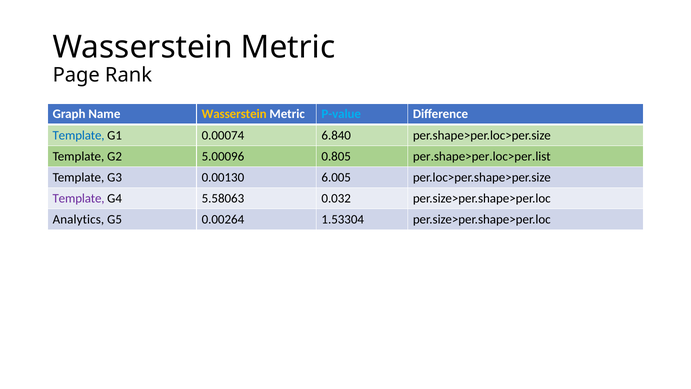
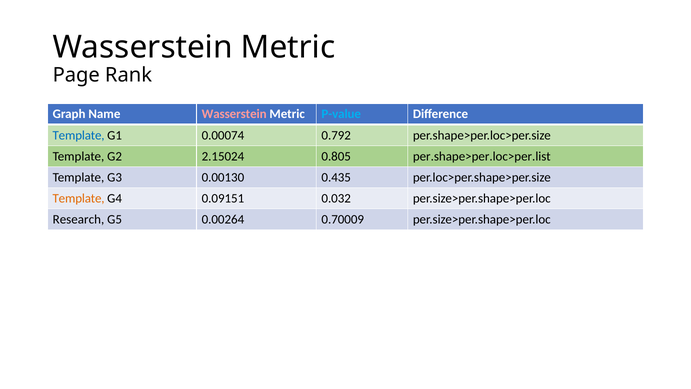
Wasserstein colour: yellow -> pink (234, 114)
6.840: 6.840 -> 0.792 (336, 135)
5.00096: 5.00096 -> 2.15024 (223, 156)
6.005: 6.005 -> 0.435 (336, 177)
Template colour: purple -> orange (79, 198)
5.58063: 5.58063 -> 0.09151 (223, 198)
Analytics: Analytics -> Research (78, 219)
1.53304: 1.53304 -> 0.70009 (343, 219)
